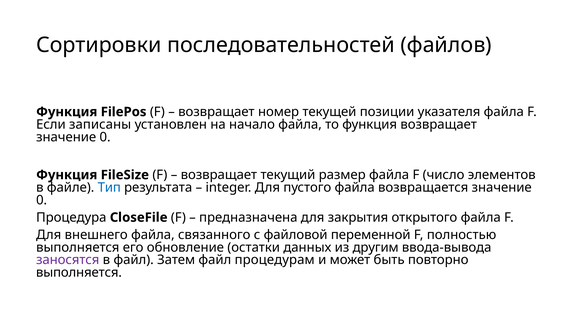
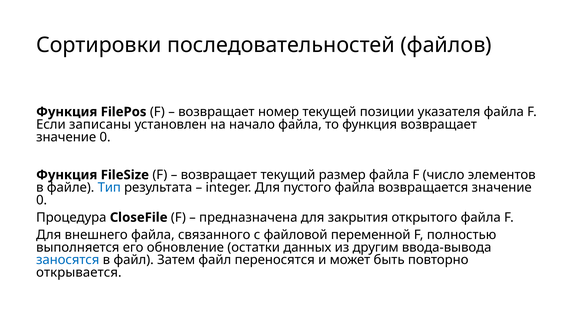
заносятся colour: purple -> blue (68, 260)
процедурам: процедурам -> переносятся (275, 260)
выполняется: выполняется -> открывается (79, 273)
